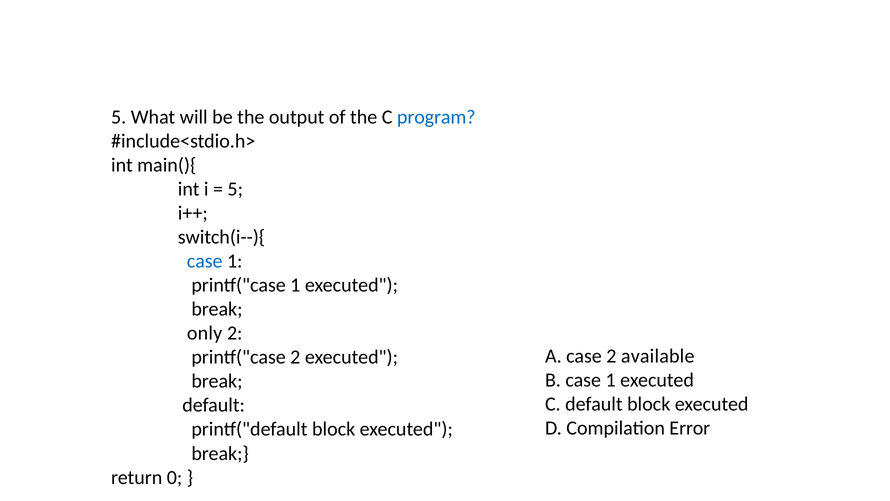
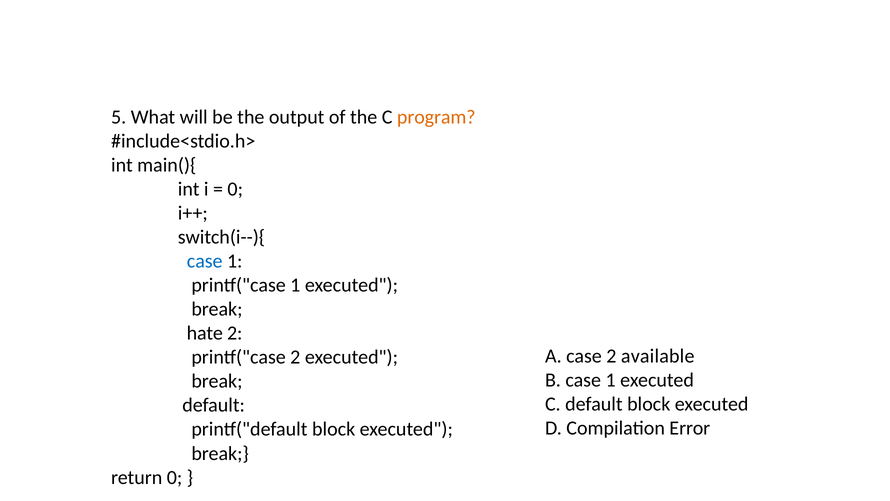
program colour: blue -> orange (436, 117)
5: 5 -> 0 (235, 189)
only: only -> hate (205, 333)
